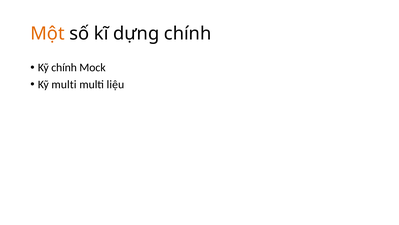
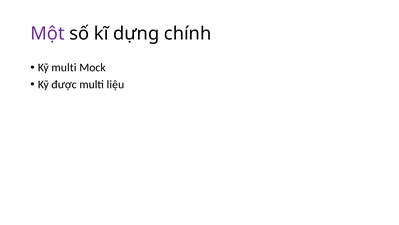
Một colour: orange -> purple (48, 34)
Kỹ chính: chính -> multi (64, 67)
Kỹ multi: multi -> được (64, 84)
